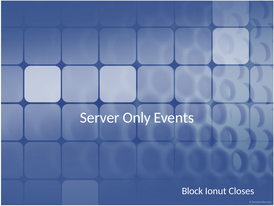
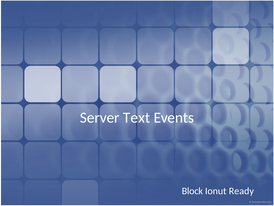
Only: Only -> Text (137, 117)
Closes: Closes -> Ready (241, 191)
